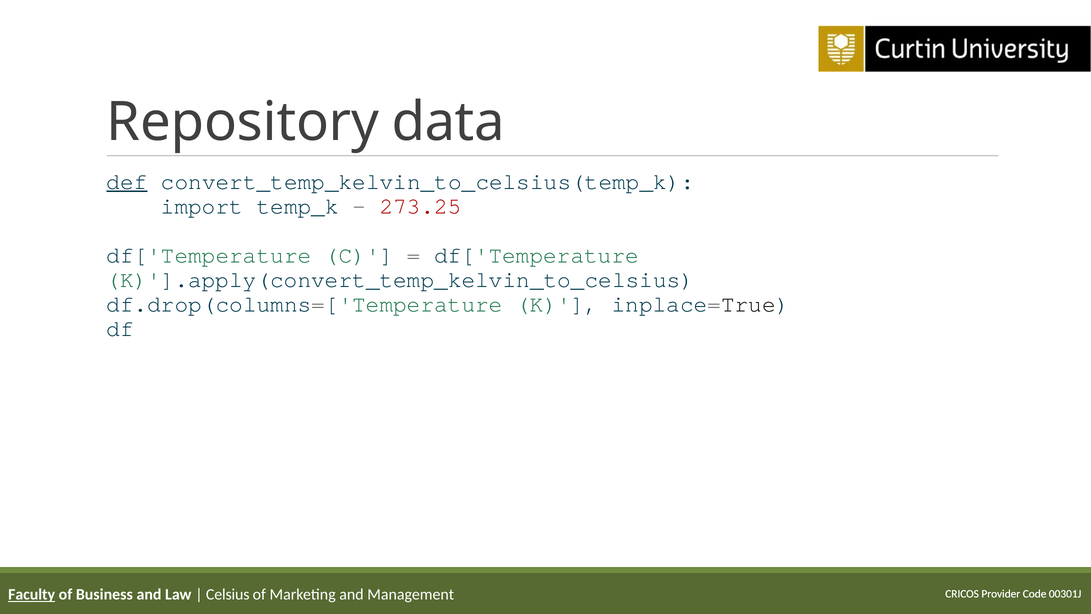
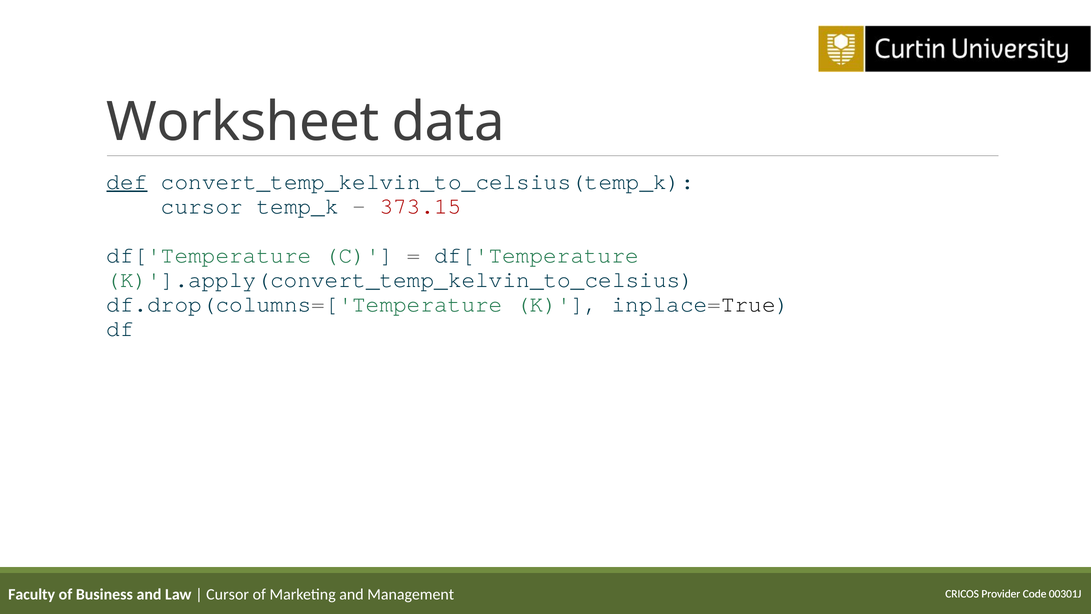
Repository: Repository -> Worksheet (243, 122)
import: import -> cursor (202, 206)
273.25: 273.25 -> 373.15 (421, 206)
Faculty underline: present -> none (32, 594)
Celsius: Celsius -> Cursor (228, 594)
